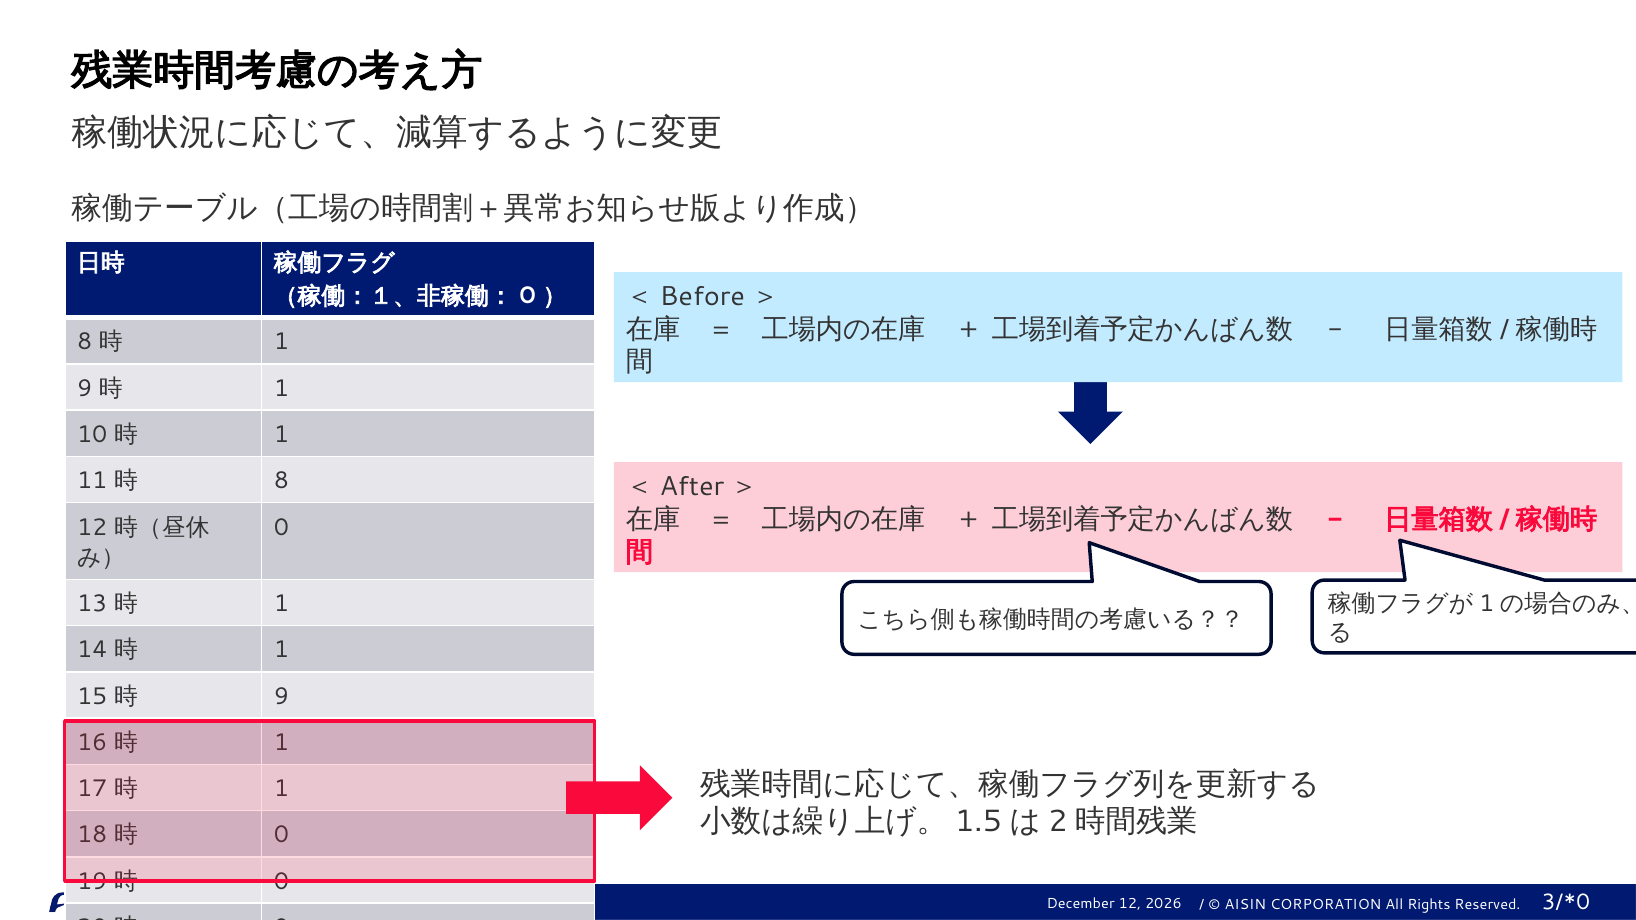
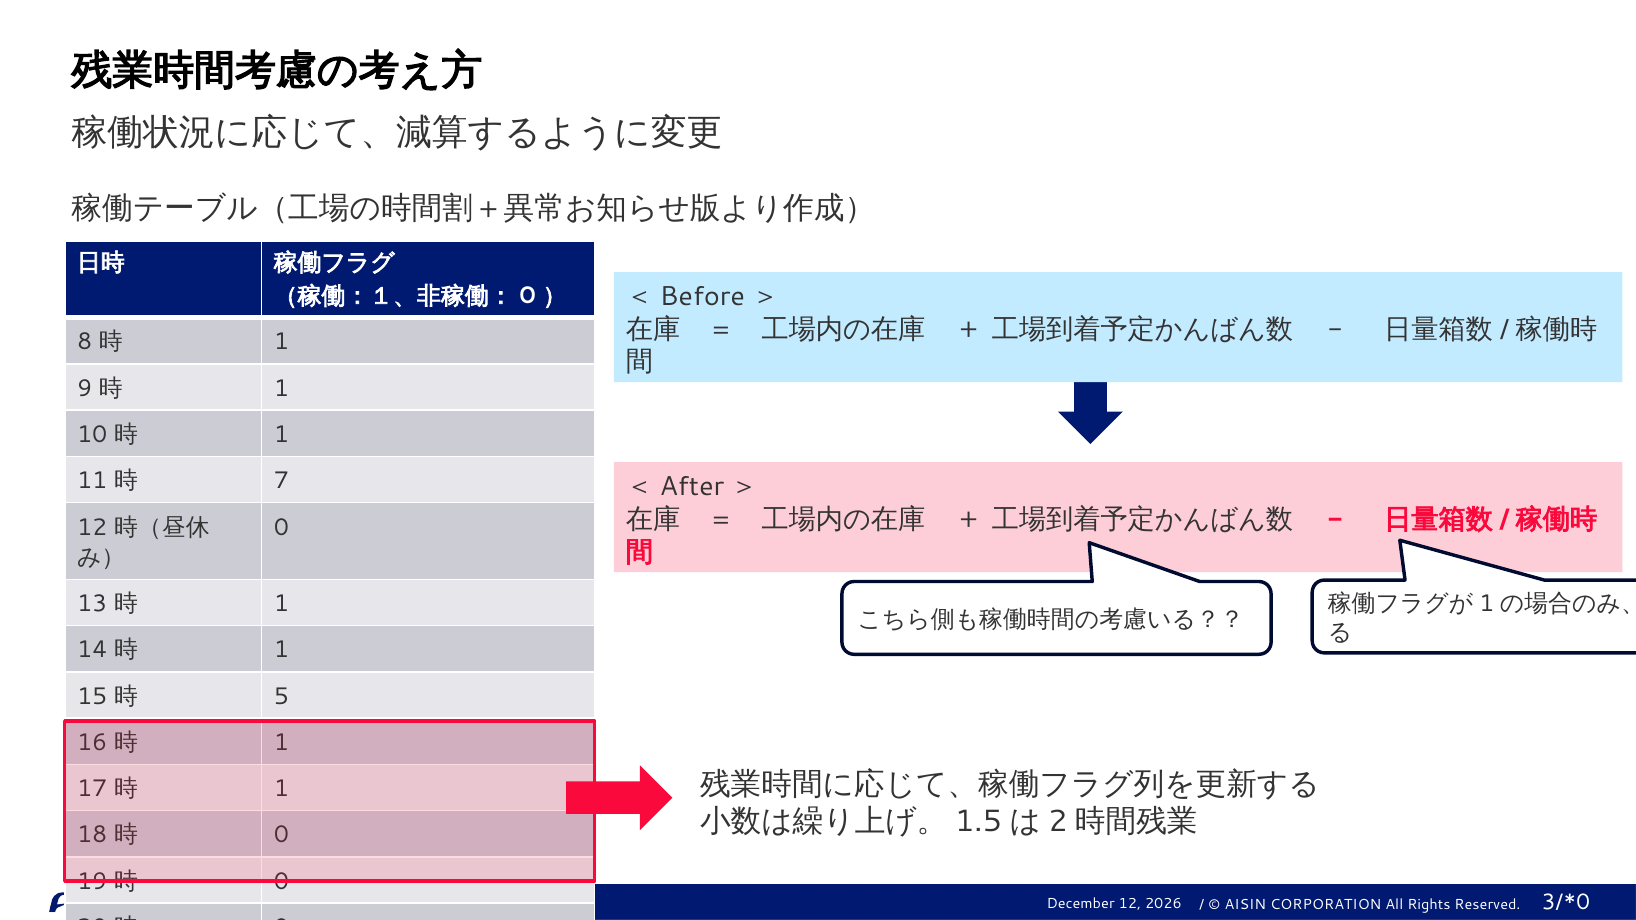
8: 8 -> 7 (281, 481)
9: 9 -> 5 (281, 696)
